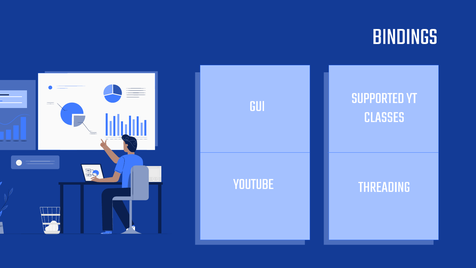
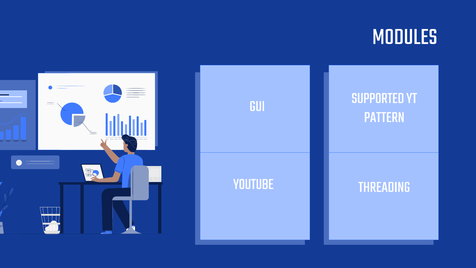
BINDINGS: BINDINGS -> MODULES (405, 36)
CLASSES: CLASSES -> PATTERN (384, 117)
